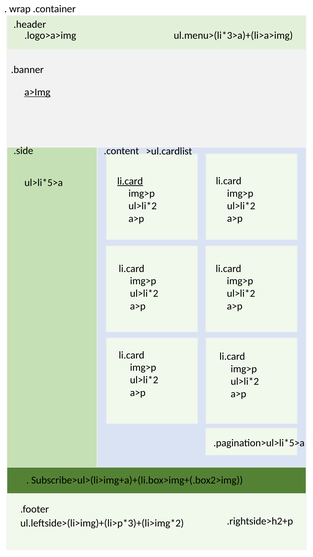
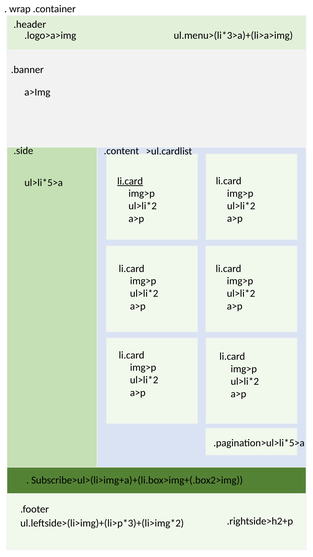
a>Img underline: present -> none (37, 92)
